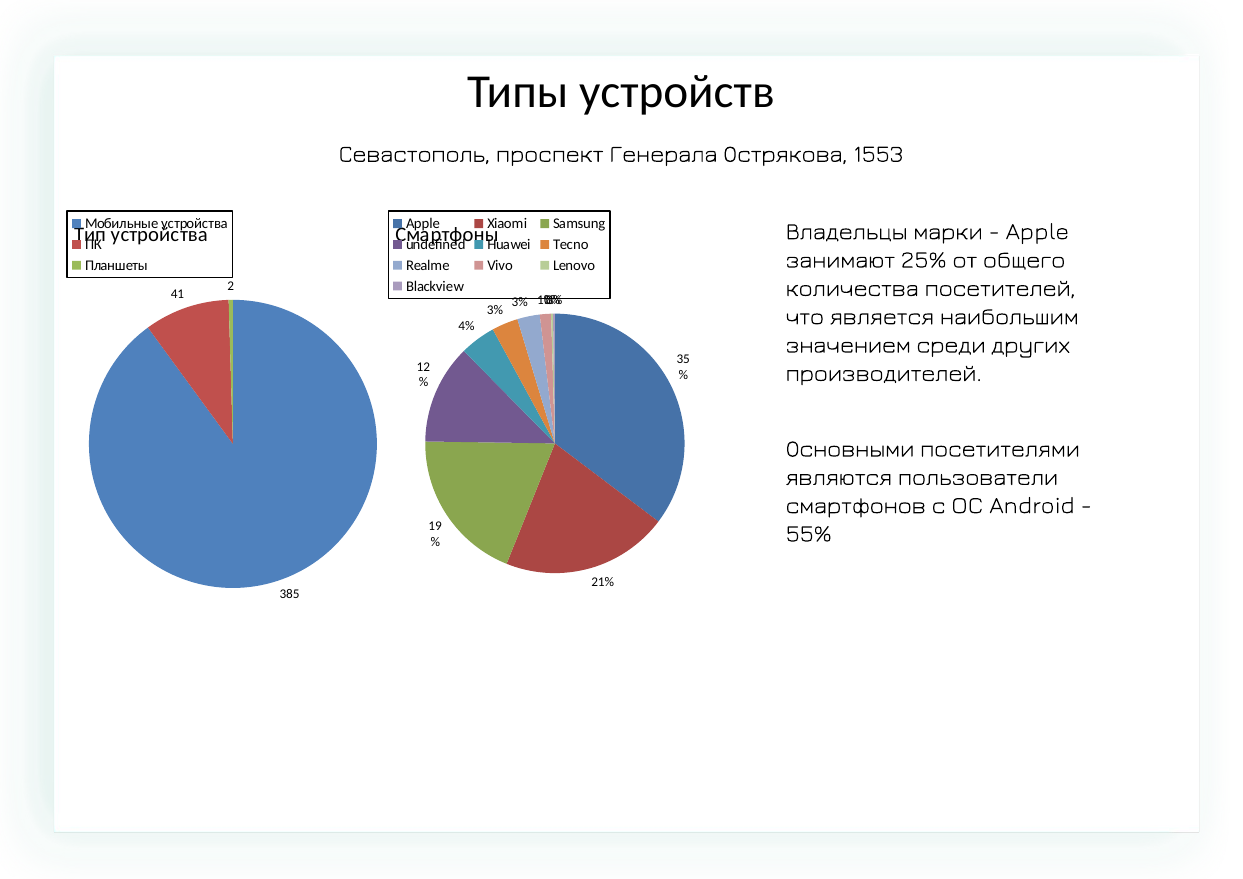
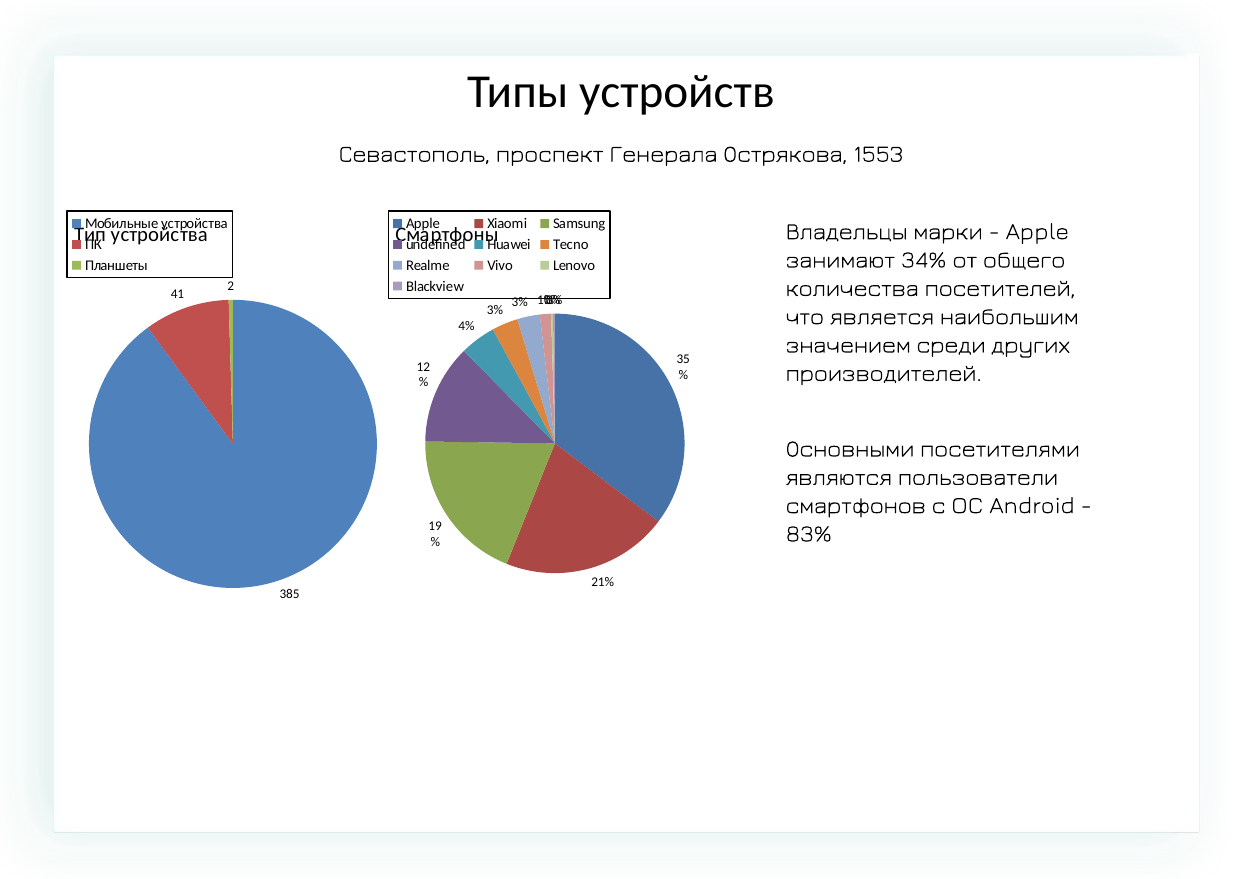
25%: 25% -> 34% (924, 260)
55%: 55% -> 83% (809, 534)
